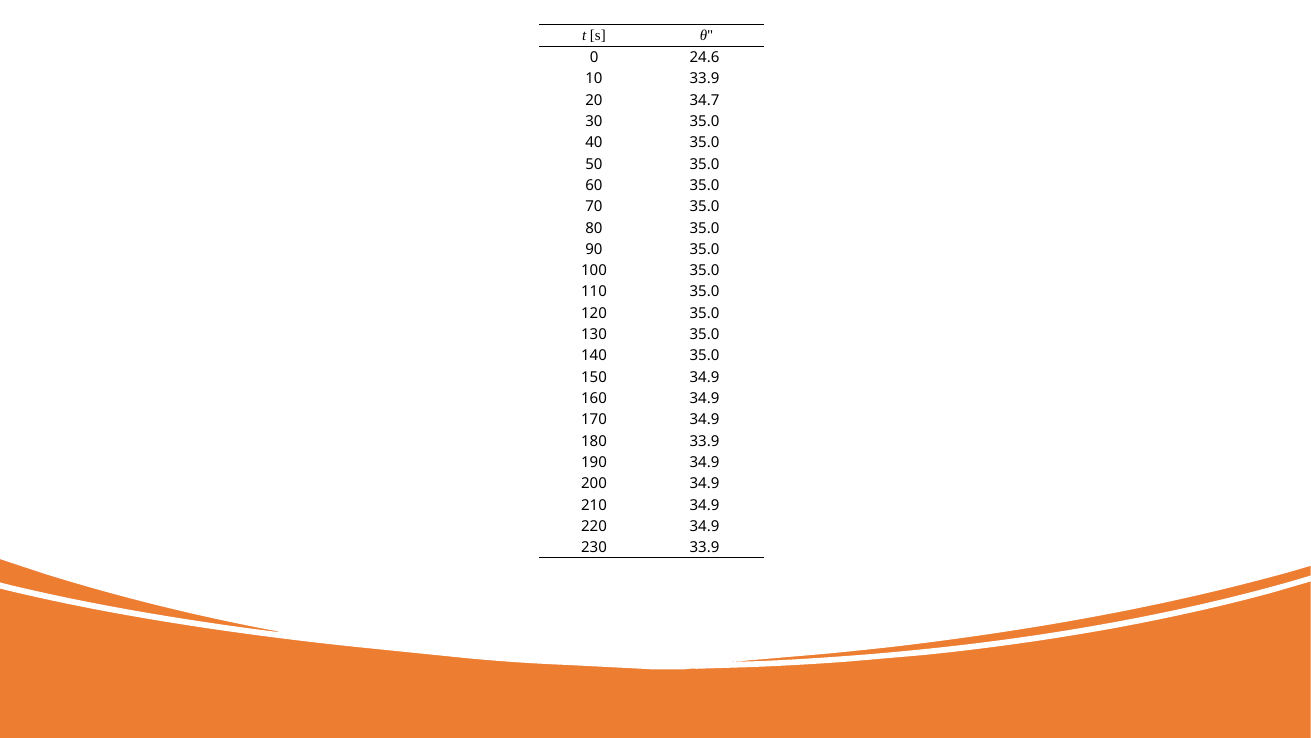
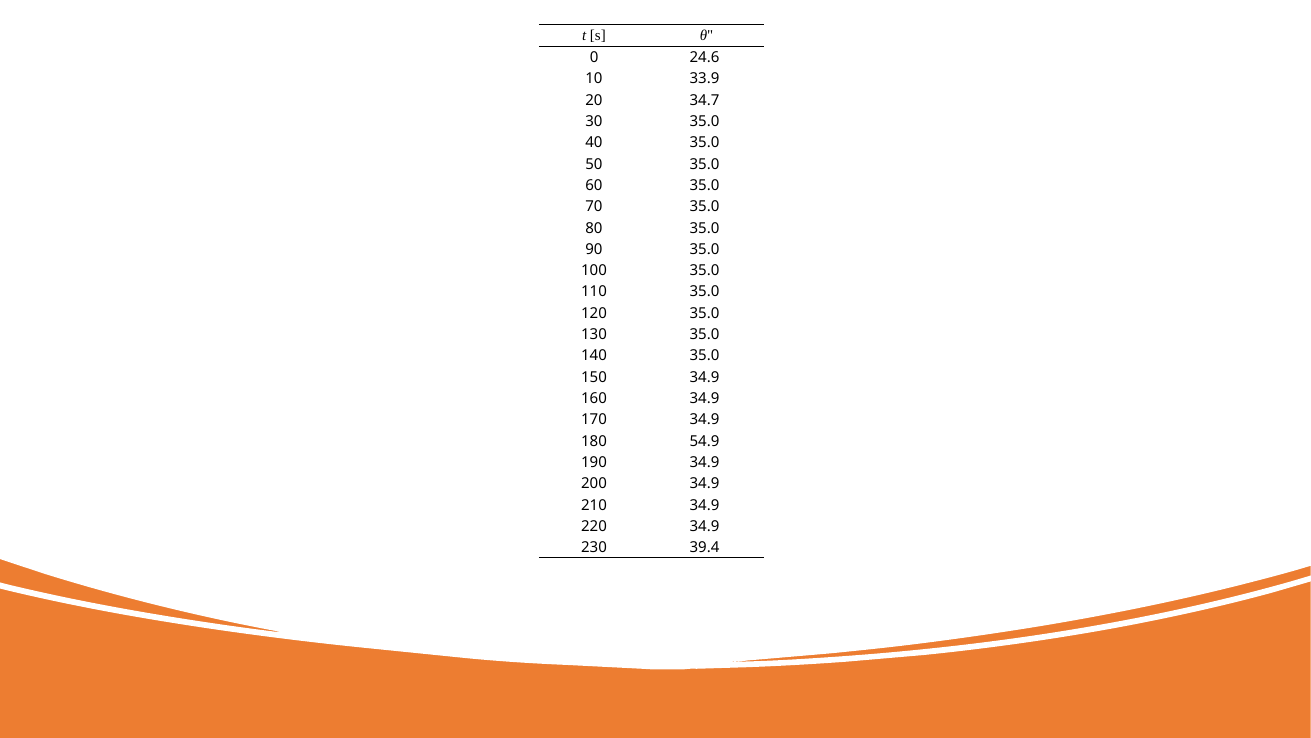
180 33.9: 33.9 -> 54.9 (705, 441)
230 33.9: 33.9 -> 39.4 (705, 547)
